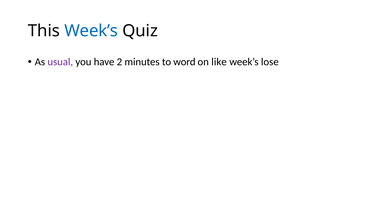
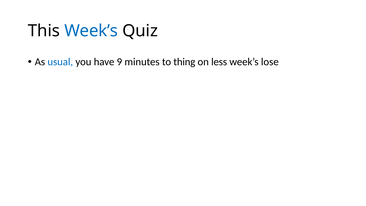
usual colour: purple -> blue (60, 62)
2: 2 -> 9 (119, 62)
word: word -> thing (184, 62)
like: like -> less (219, 62)
